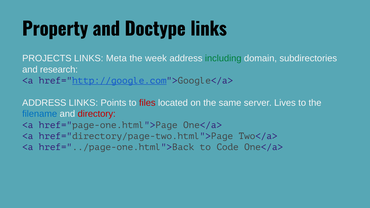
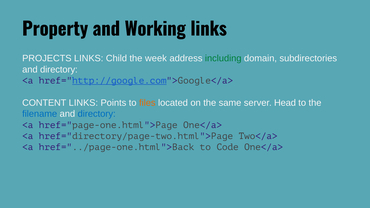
Doctype: Doctype -> Working (155, 30)
Meta: Meta -> Child (116, 58)
research: research -> directory (59, 70)
ADDRESS: ADDRESS -> CONTENT (44, 103)
files colour: red -> orange (147, 103)
Lives: Lives -> Head (285, 103)
directory colour: red -> blue (97, 114)
